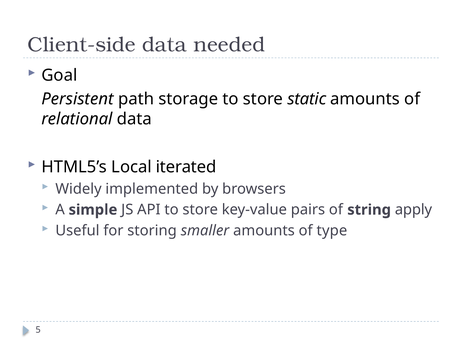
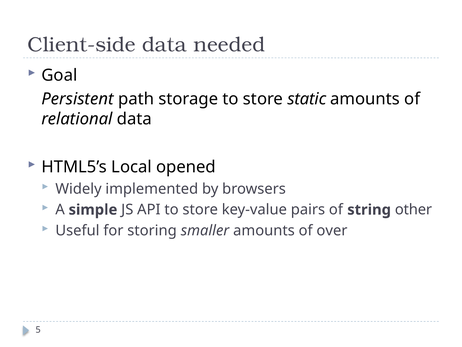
iterated: iterated -> opened (186, 167)
apply: apply -> other (413, 209)
type: type -> over (332, 230)
